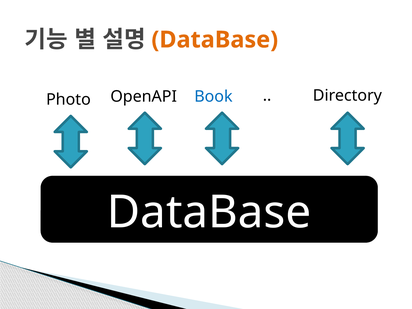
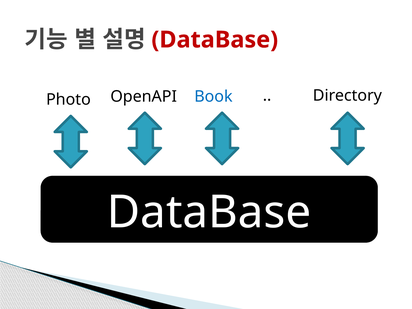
DataBase colour: orange -> red (215, 40)
